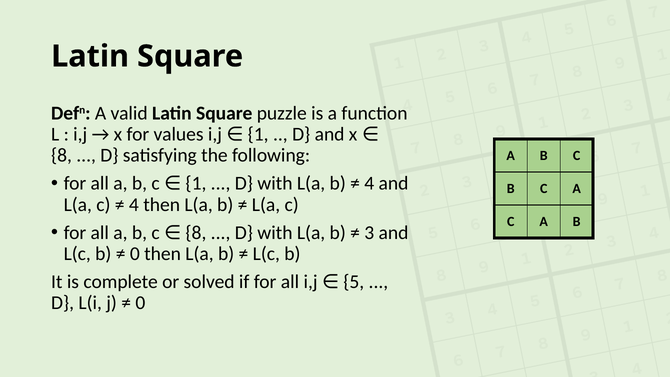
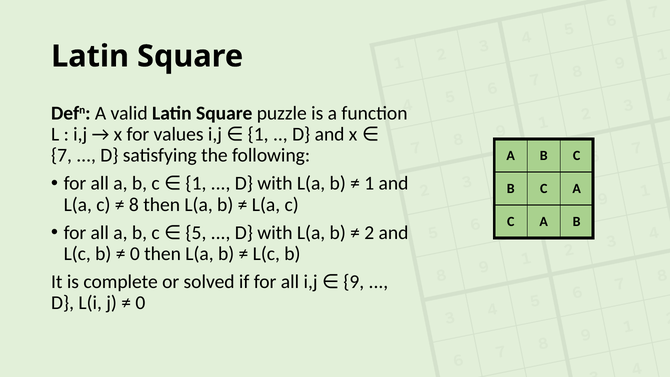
8: 8 -> 7 (62, 155)
4: 4 -> 1 (369, 183)
4: 4 -> 8 (134, 204)
c 8: 8 -> 5 (196, 233)
3: 3 -> 2 (369, 233)
5: 5 -> 9 (354, 282)
